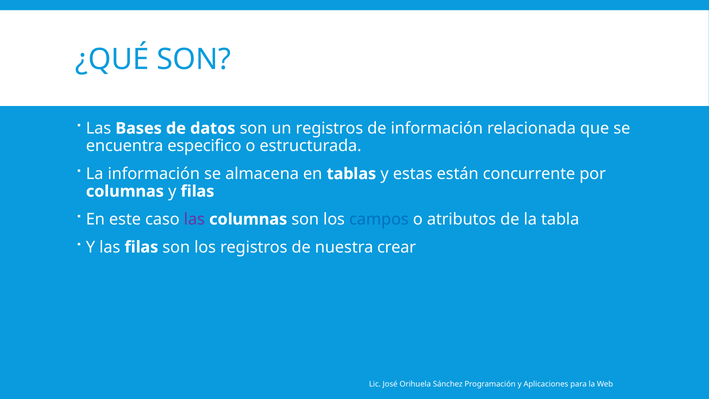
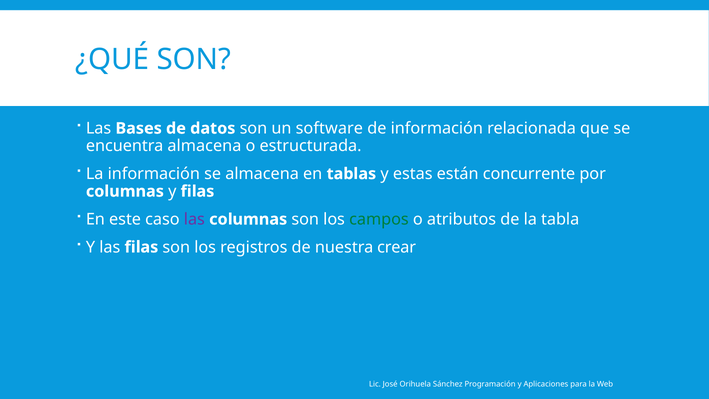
un registros: registros -> software (329, 128)
encuentra especifico: especifico -> almacena (204, 146)
campos colour: blue -> green (379, 219)
